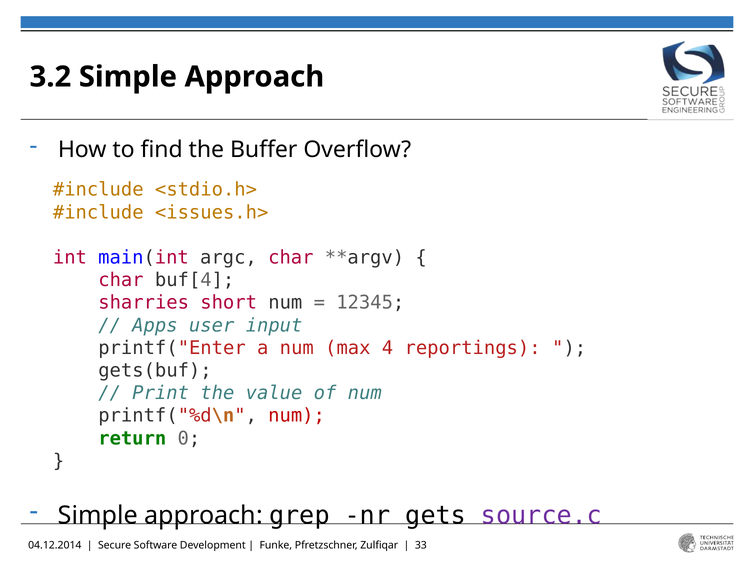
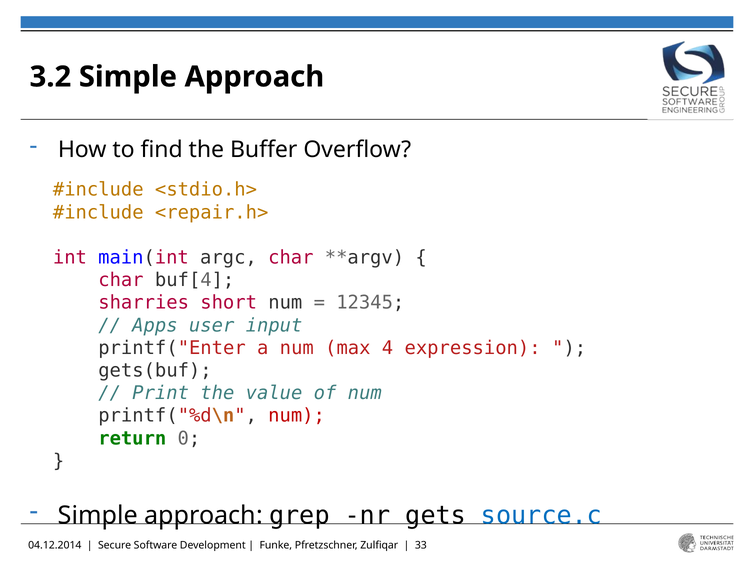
<issues.h>: <issues.h> -> <repair.h> (212, 213)
reportings: reportings -> expression (473, 348)
source.c colour: purple -> blue (542, 516)
